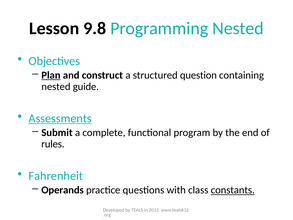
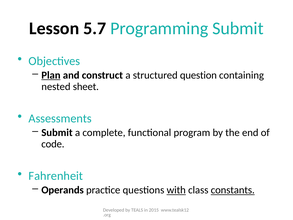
9.8: 9.8 -> 5.7 (95, 28)
Programming Nested: Nested -> Submit (238, 28)
guide: guide -> sheet (86, 86)
Assessments underline: present -> none (60, 118)
rules: rules -> code (53, 144)
with underline: none -> present (176, 190)
